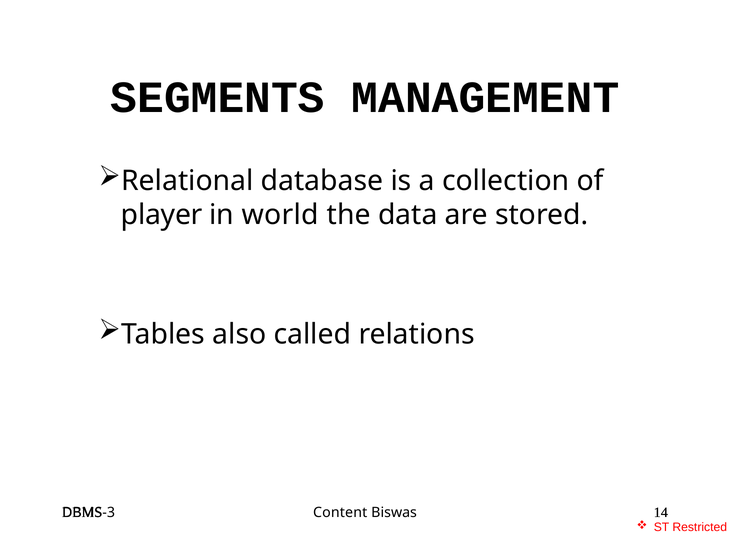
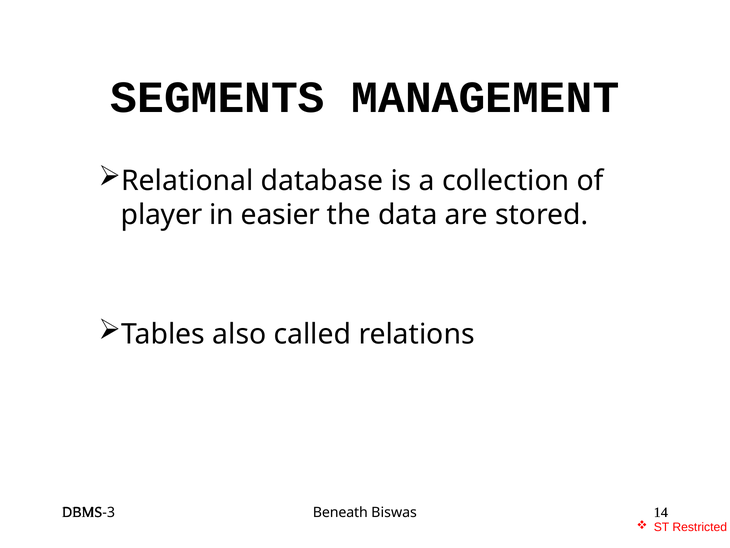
world: world -> easier (281, 215)
Content: Content -> Beneath (340, 512)
